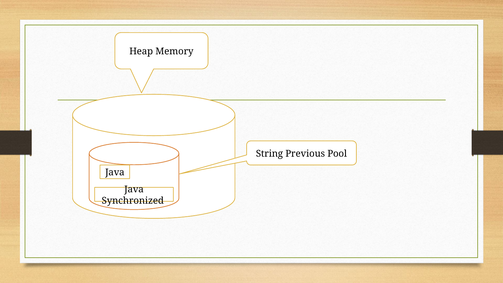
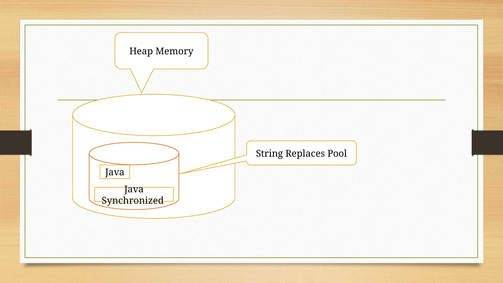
Previous: Previous -> Replaces (305, 154)
